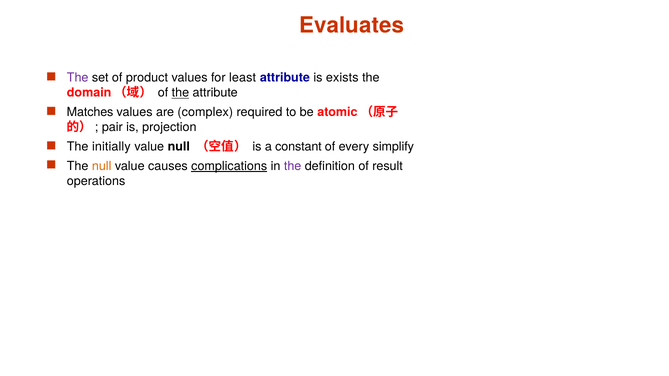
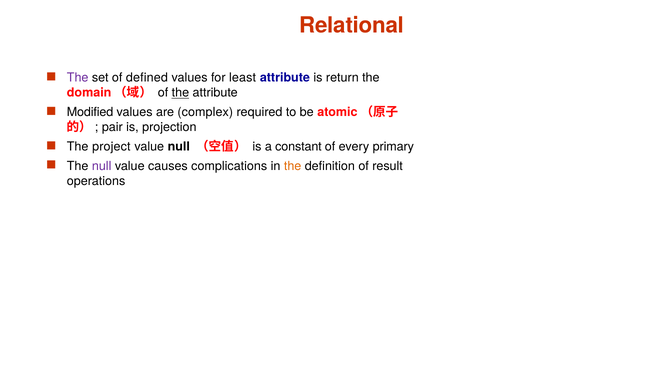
Evaluates: Evaluates -> Relational (352, 26)
product: product -> defined (147, 78)
exists: exists -> return (342, 78)
Matches: Matches -> Modified (90, 112)
initially: initially -> project (111, 147)
simplify: simplify -> primary (393, 147)
null colour: orange -> purple (102, 166)
complications underline: present -> none (229, 166)
the colour: purple -> orange (293, 166)
